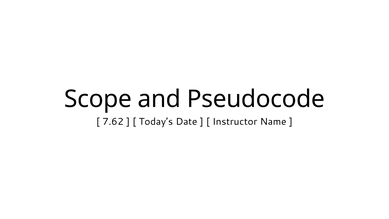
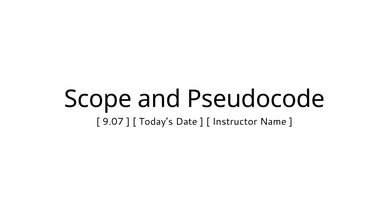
7.62: 7.62 -> 9.07 (113, 121)
